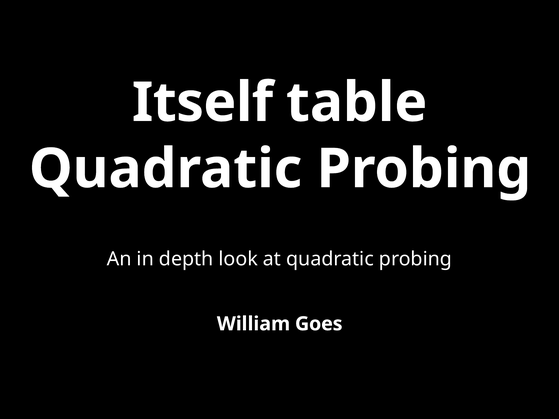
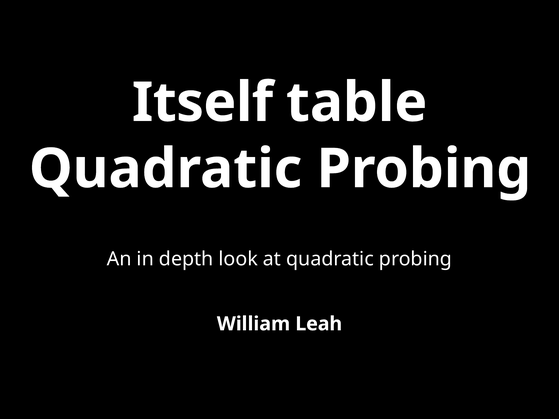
Goes: Goes -> Leah (319, 324)
